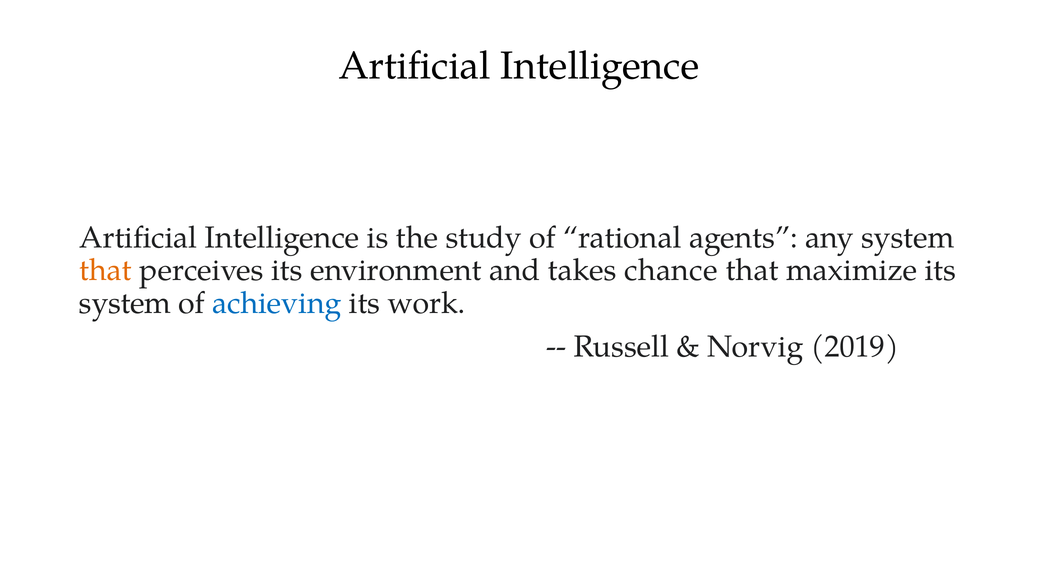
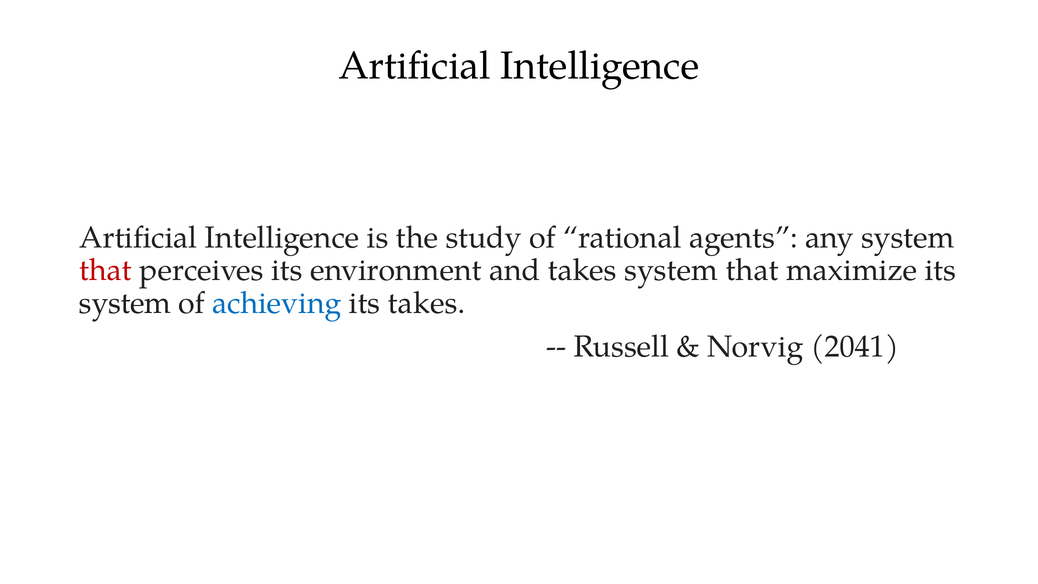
that colour: orange -> red (105, 270)
takes chance: chance -> system (671, 270)
its work: work -> takes (427, 303)
2019: 2019 -> 2041 (855, 347)
